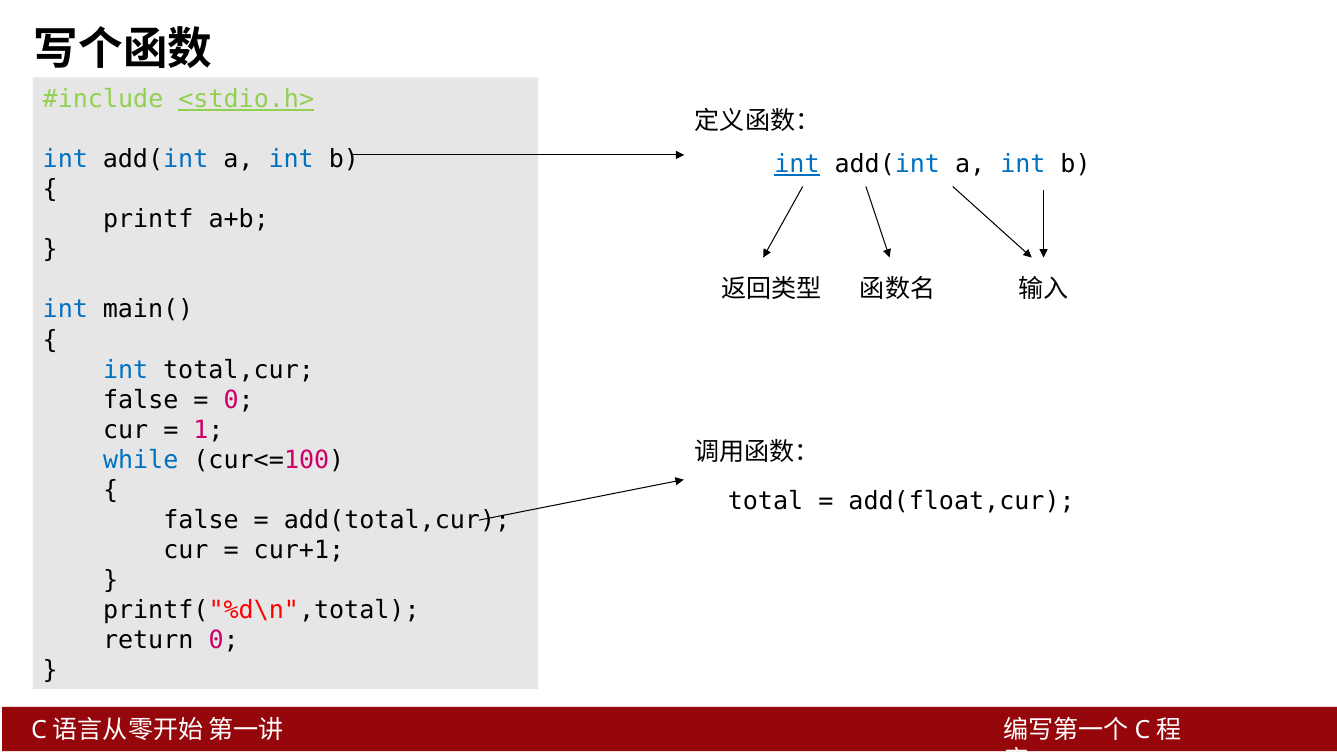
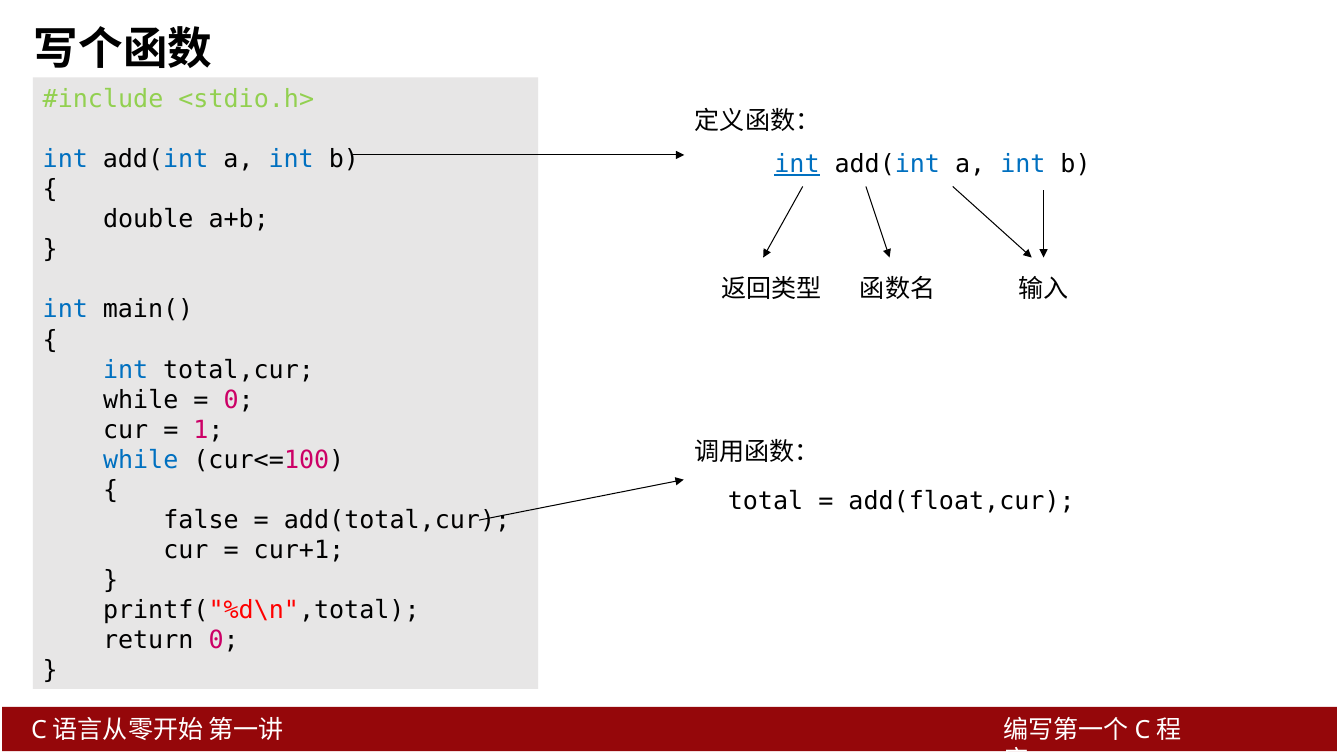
<stdio.h> underline: present -> none (246, 99)
printf: printf -> double (148, 219)
false: false -> while (141, 400)
